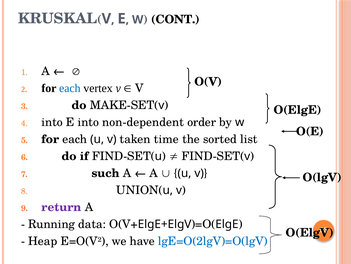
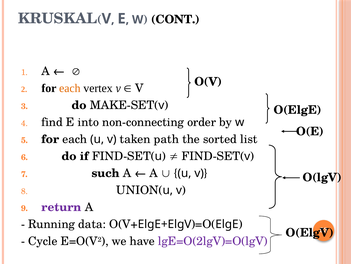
each colour: blue -> orange (70, 88)
into: into -> find (52, 122)
non-dependent: non-dependent -> non-connecting (143, 122)
time: time -> path (166, 139)
Heap: Heap -> Cycle (43, 241)
lgE=O(2lgV)=O(lgV colour: blue -> purple (213, 241)
